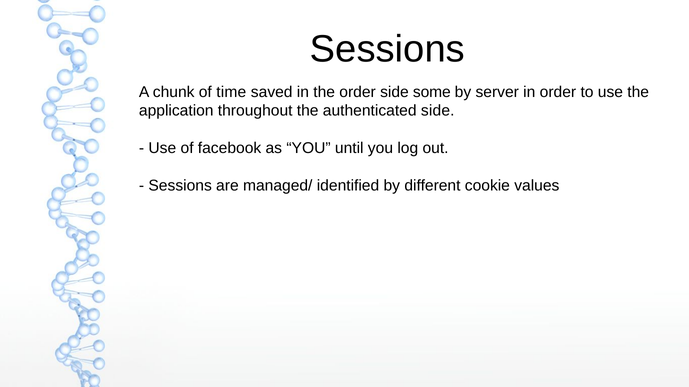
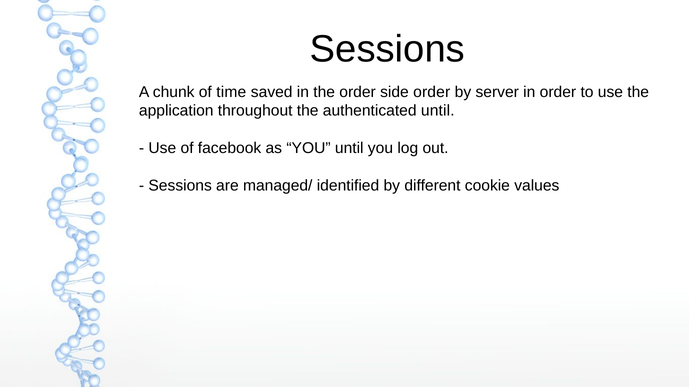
side some: some -> order (432, 92)
authenticated side: side -> until (438, 111)
